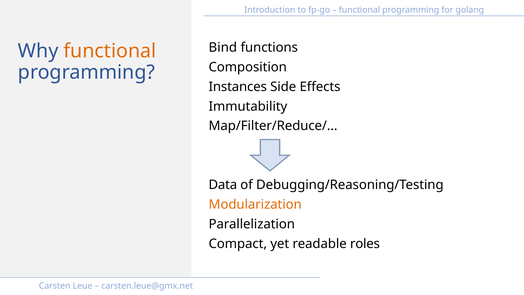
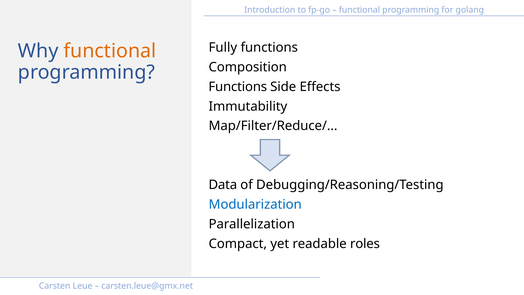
Bind: Bind -> Fully (223, 47)
Instances: Instances -> Functions (238, 87)
Modularization colour: orange -> blue (255, 204)
